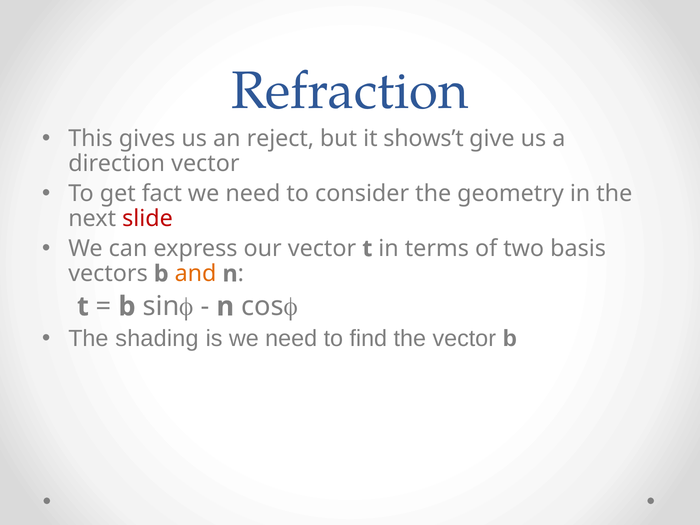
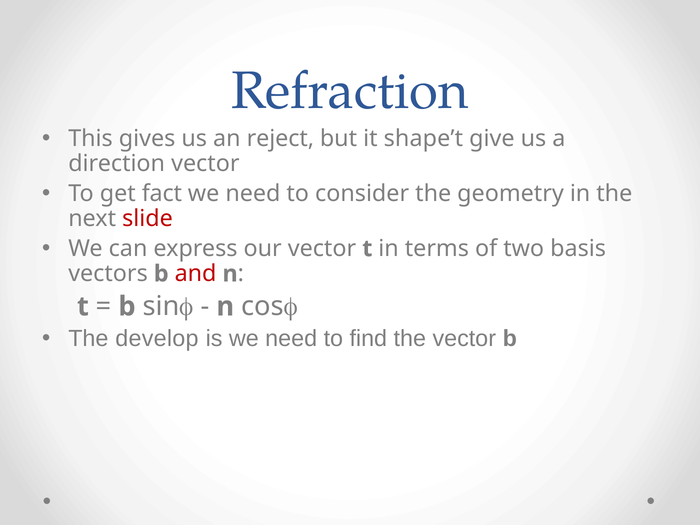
shows’t: shows’t -> shape’t (423, 138)
and colour: orange -> red (196, 274)
shading: shading -> develop (157, 338)
